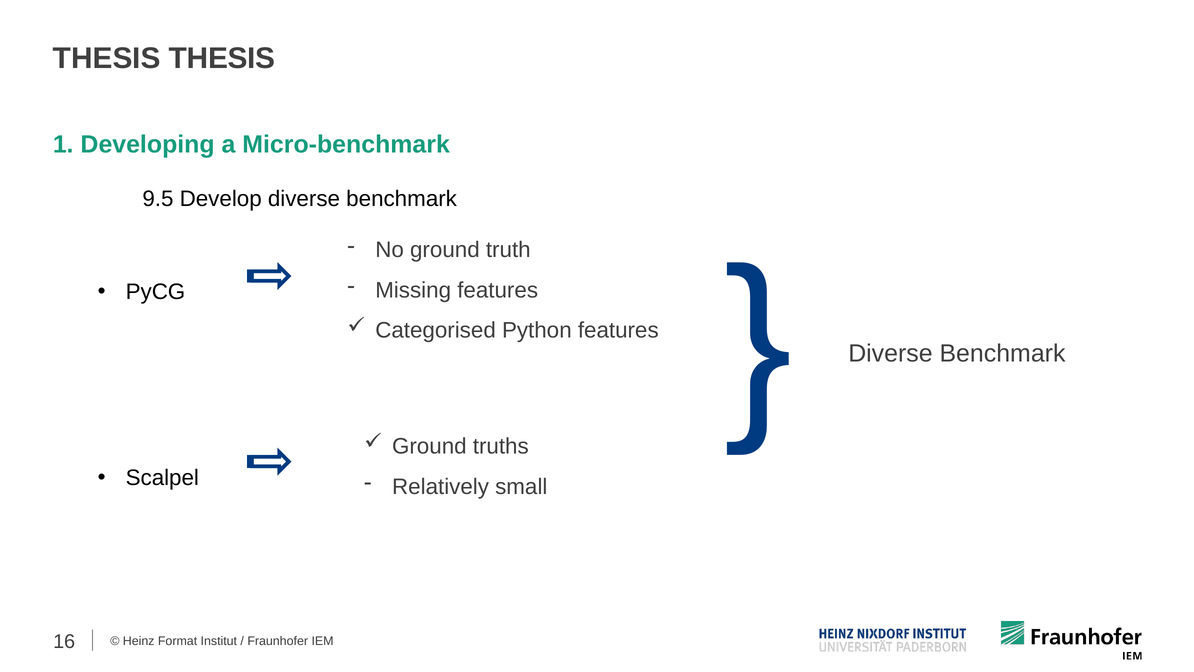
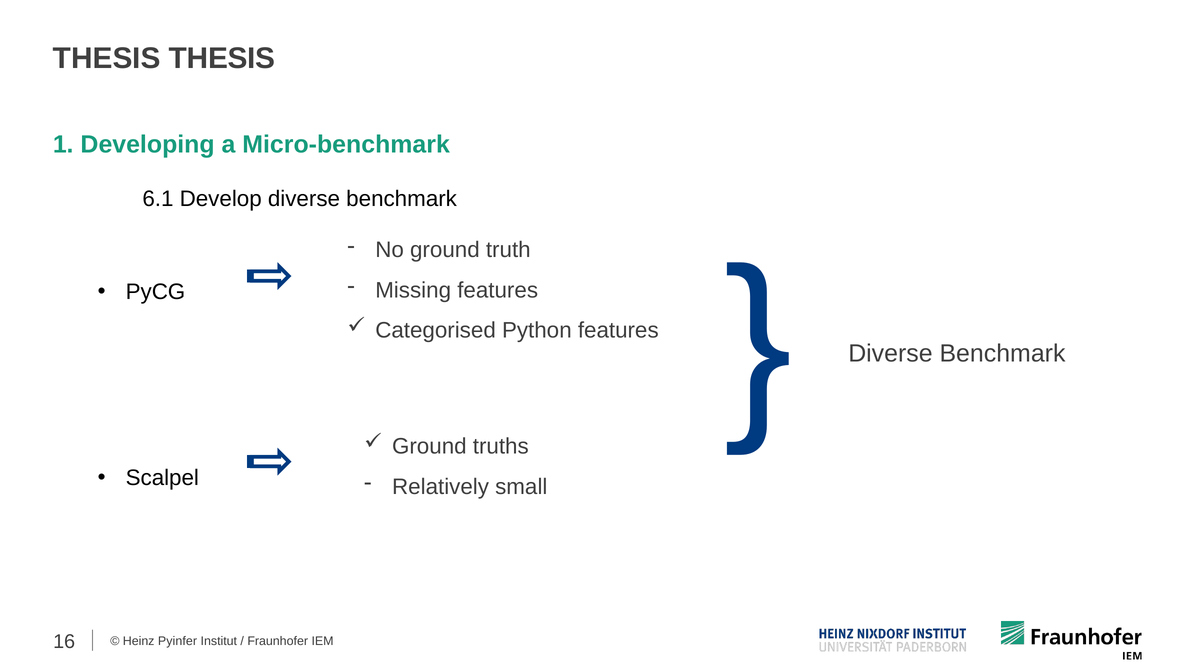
9.5: 9.5 -> 6.1 (158, 199)
Format: Format -> Pyinfer (178, 641)
